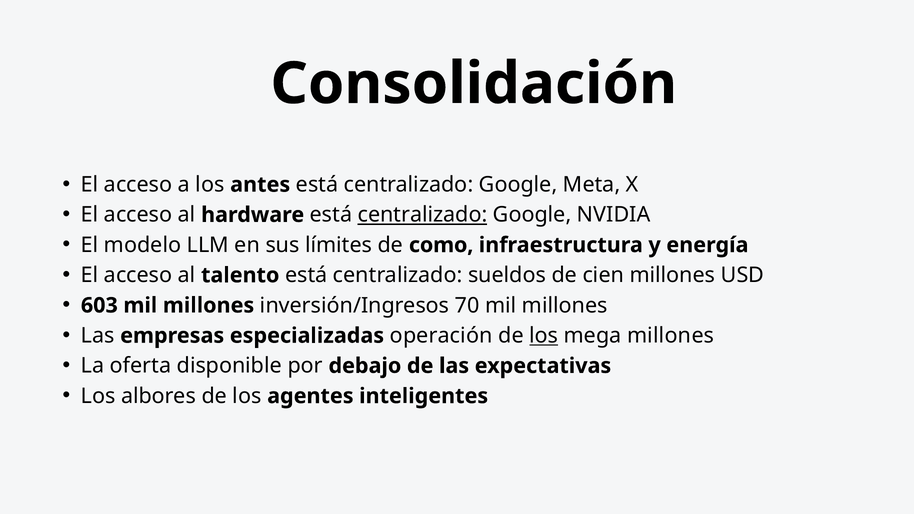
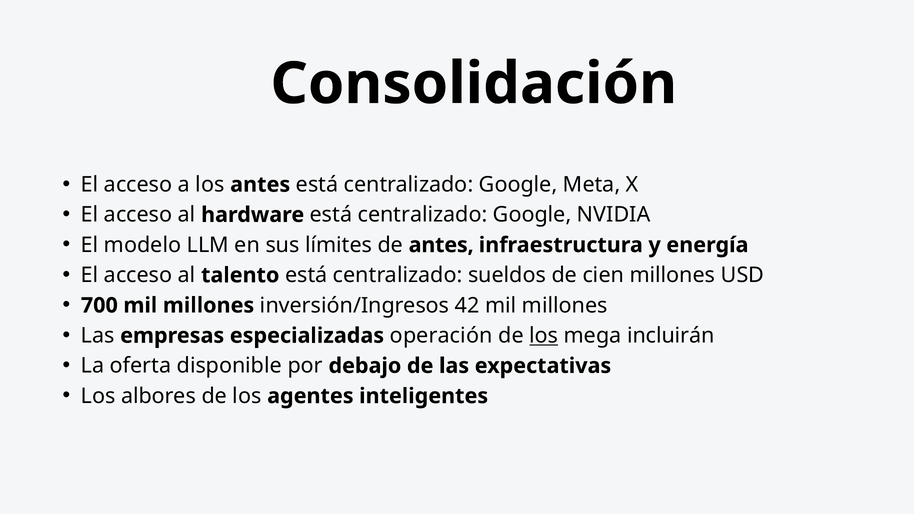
centralizado underline: present -> none (423, 215)
de como: como -> antes (441, 245)
603: 603 -> 700 (99, 306)
70: 70 -> 42 (467, 306)
mega millones: millones -> incluirán (671, 336)
